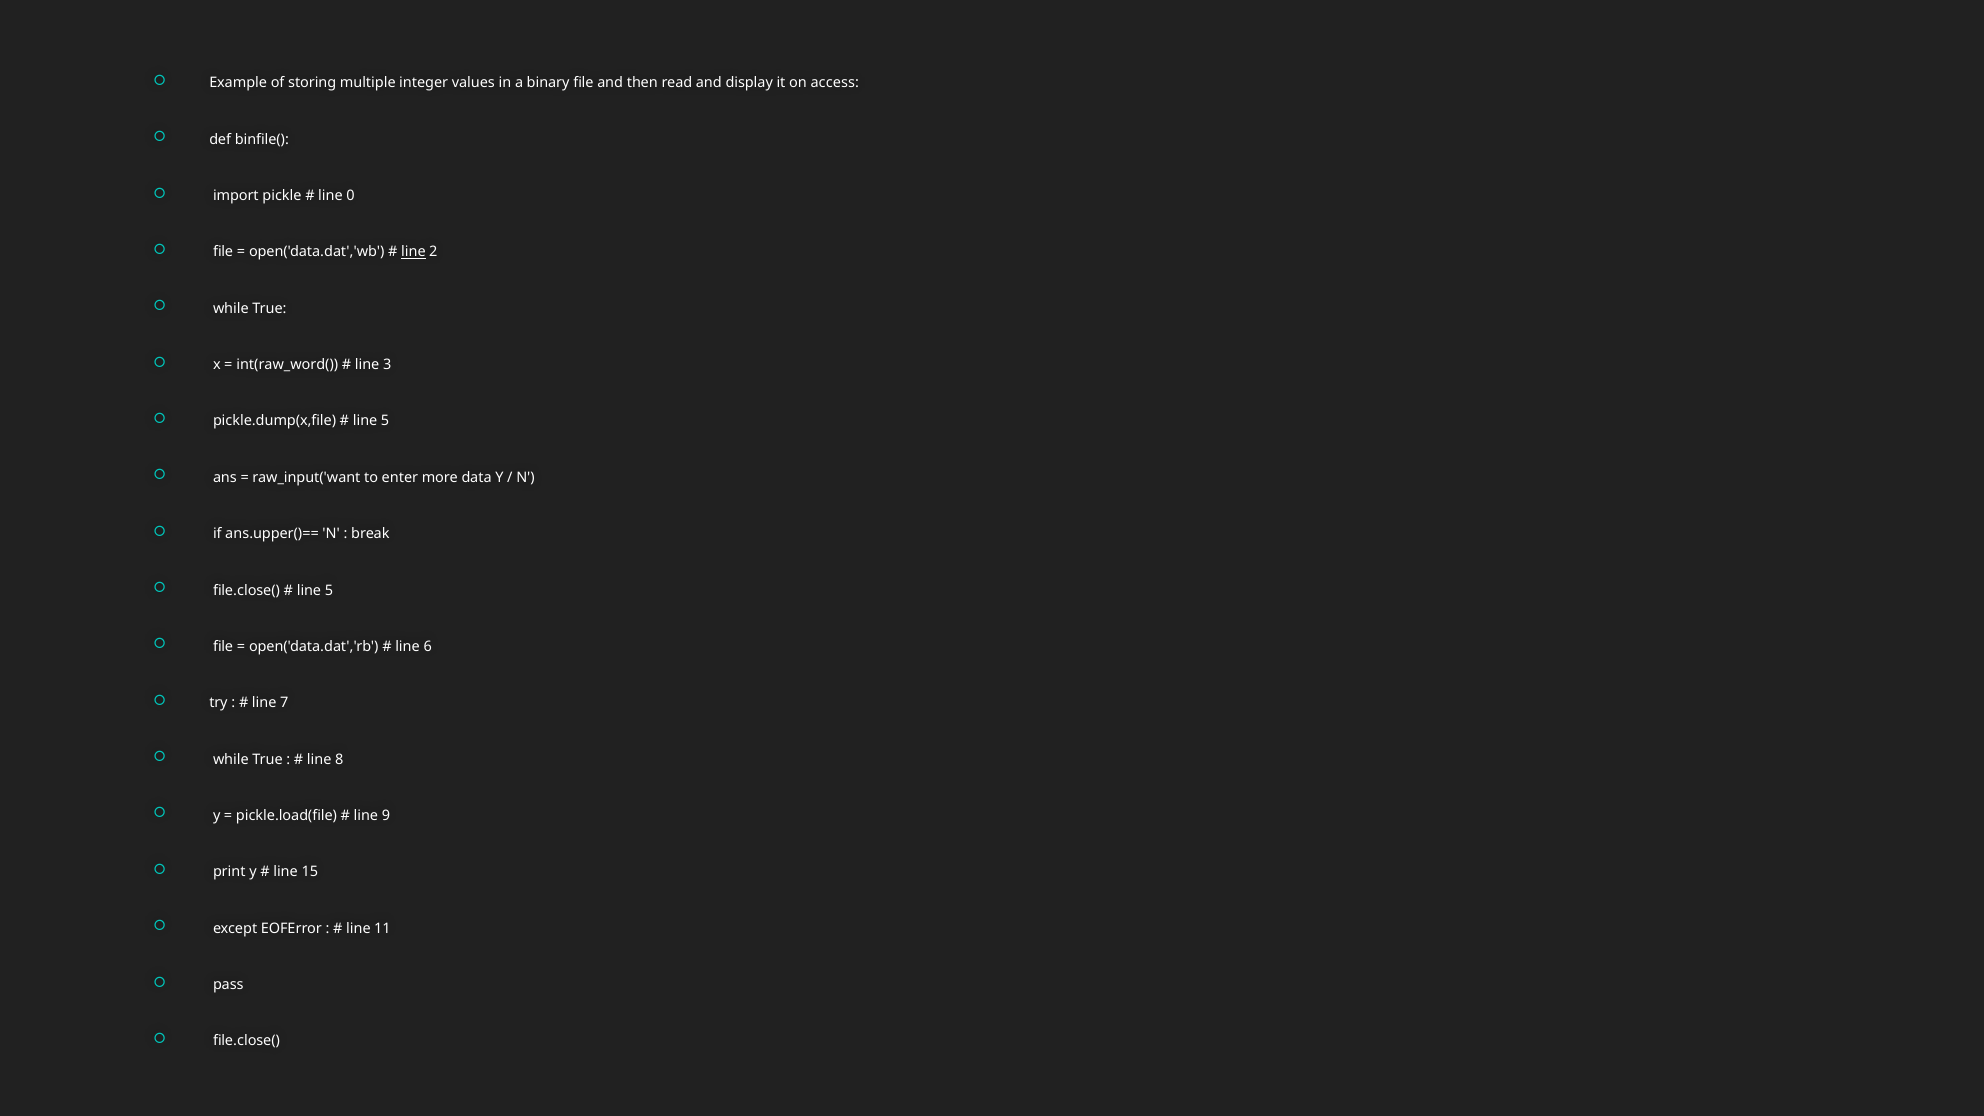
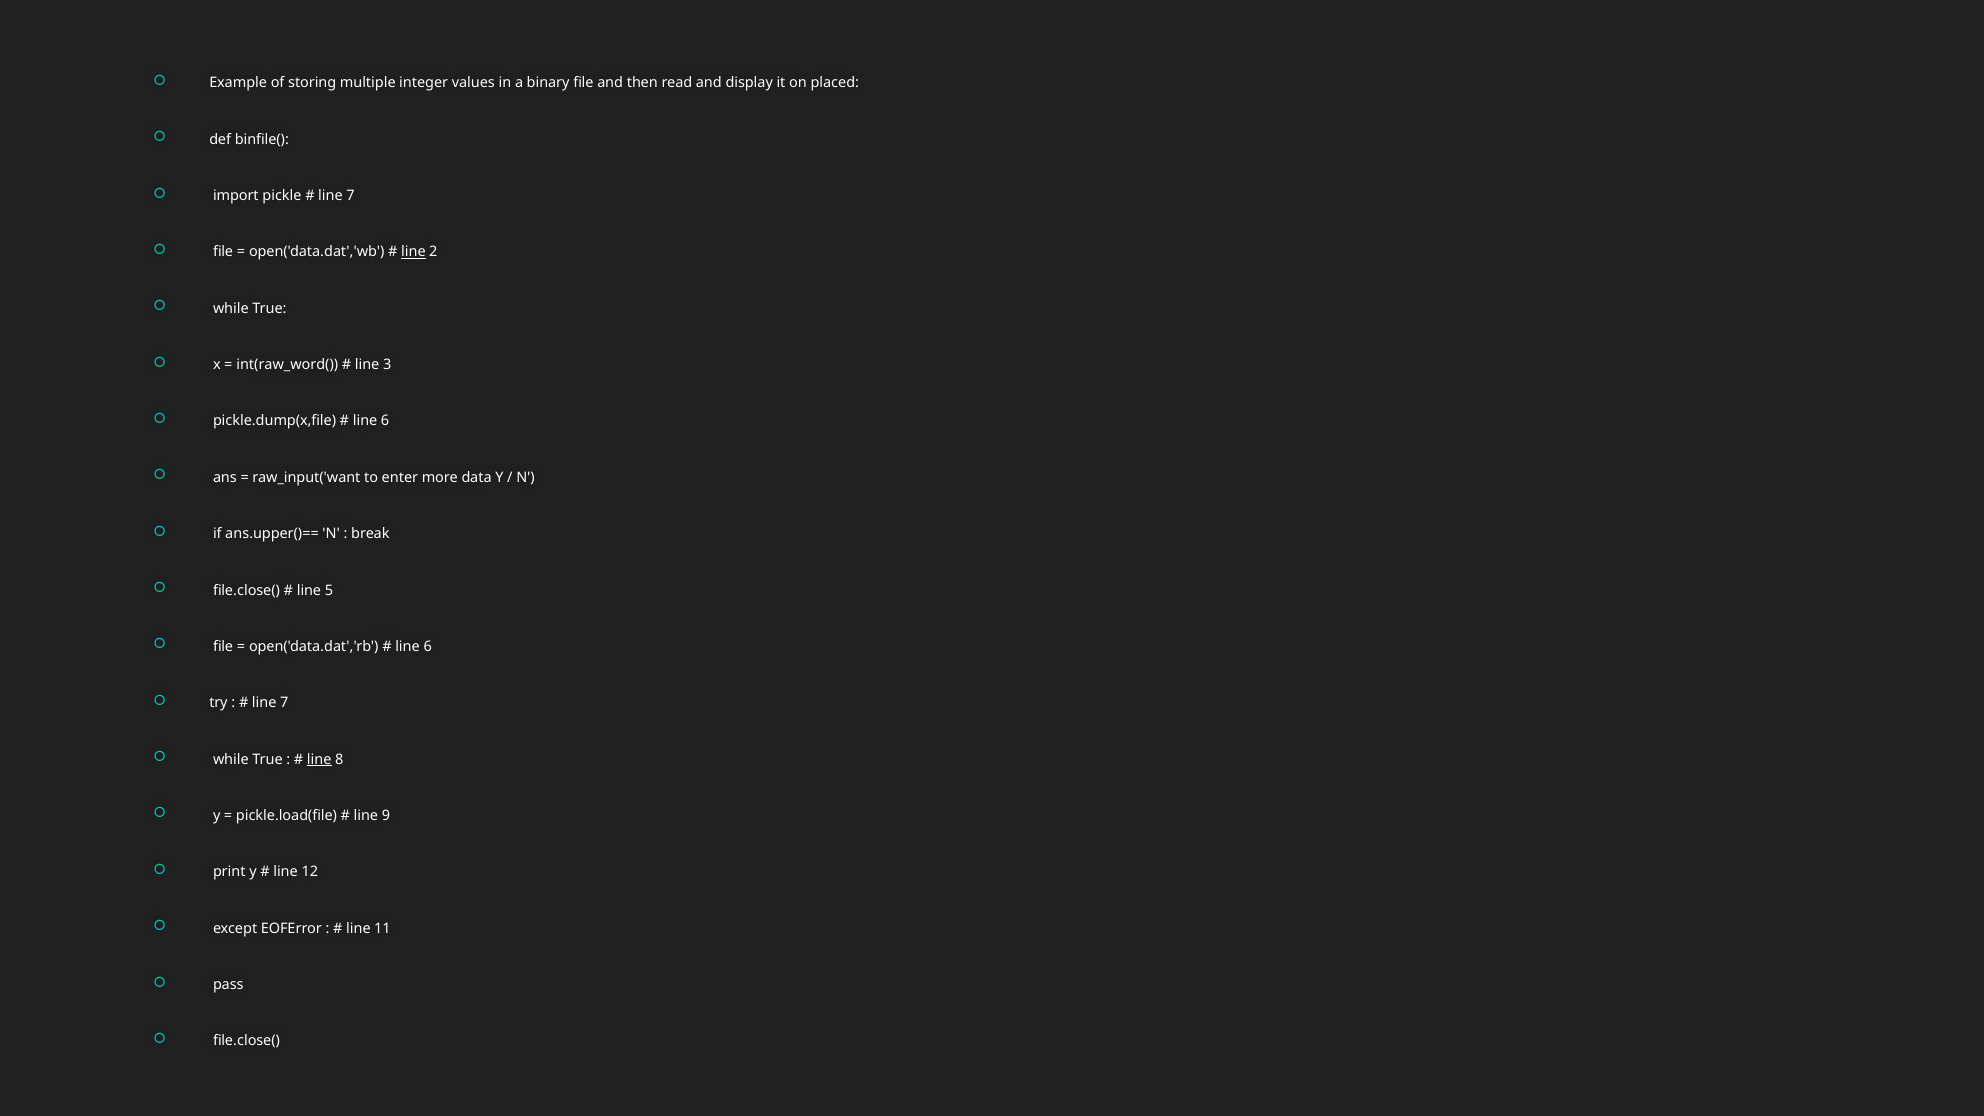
access: access -> placed (835, 83)
0: 0 -> 7 (351, 196)
5: 5 -> 6 (385, 421)
line underline: none -> present (319, 759)
15: 15 -> 12 (310, 872)
